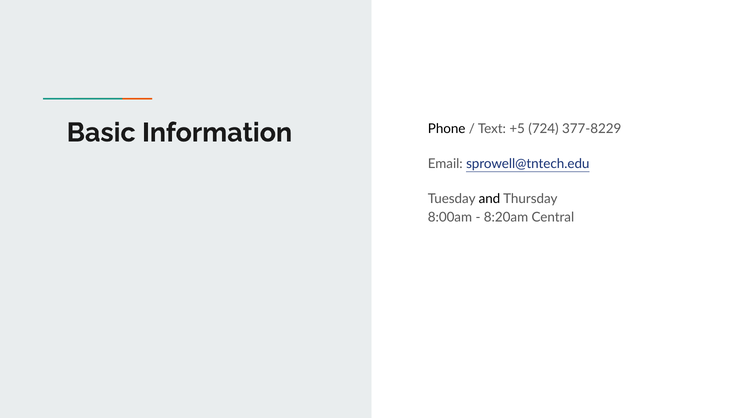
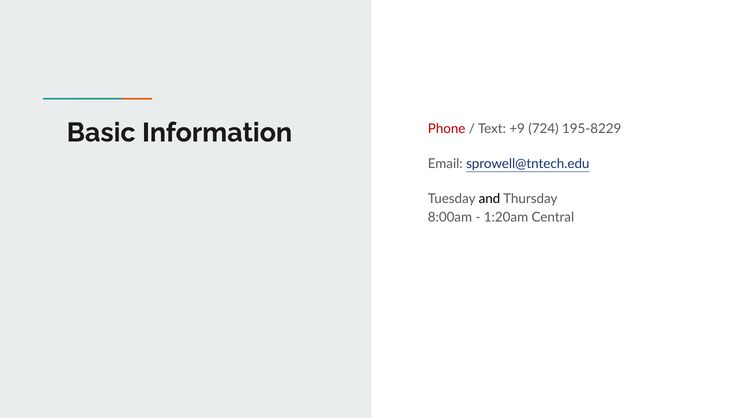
Phone colour: black -> red (447, 129)
+5: +5 -> +9 (517, 129)
377-8229: 377-8229 -> 195-8229 (592, 129)
8:20am: 8:20am -> 1:20am (506, 217)
